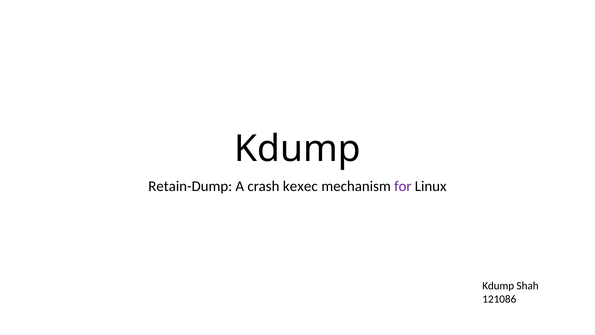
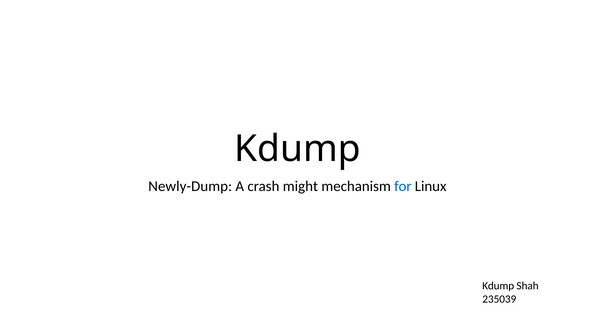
Retain-Dump: Retain-Dump -> Newly-Dump (190, 186)
kexec: kexec -> might (300, 186)
for colour: purple -> blue (403, 186)
121086: 121086 -> 235039 (499, 299)
